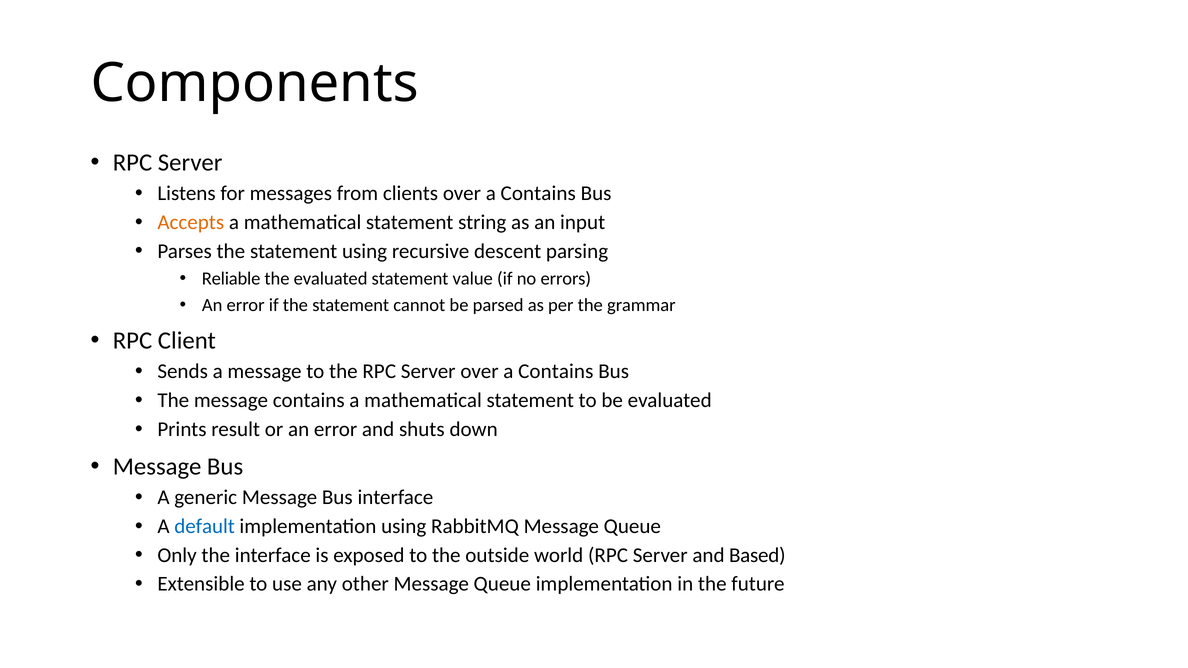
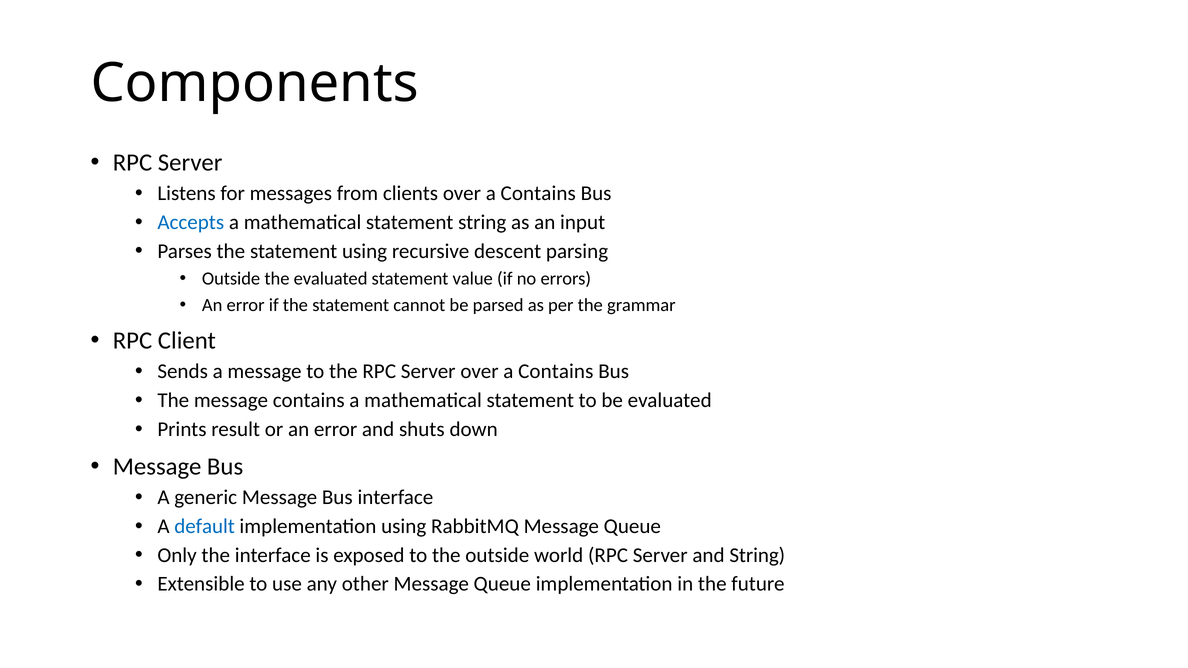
Accepts colour: orange -> blue (191, 222)
Reliable: Reliable -> Outside (231, 279)
and Based: Based -> String (757, 555)
